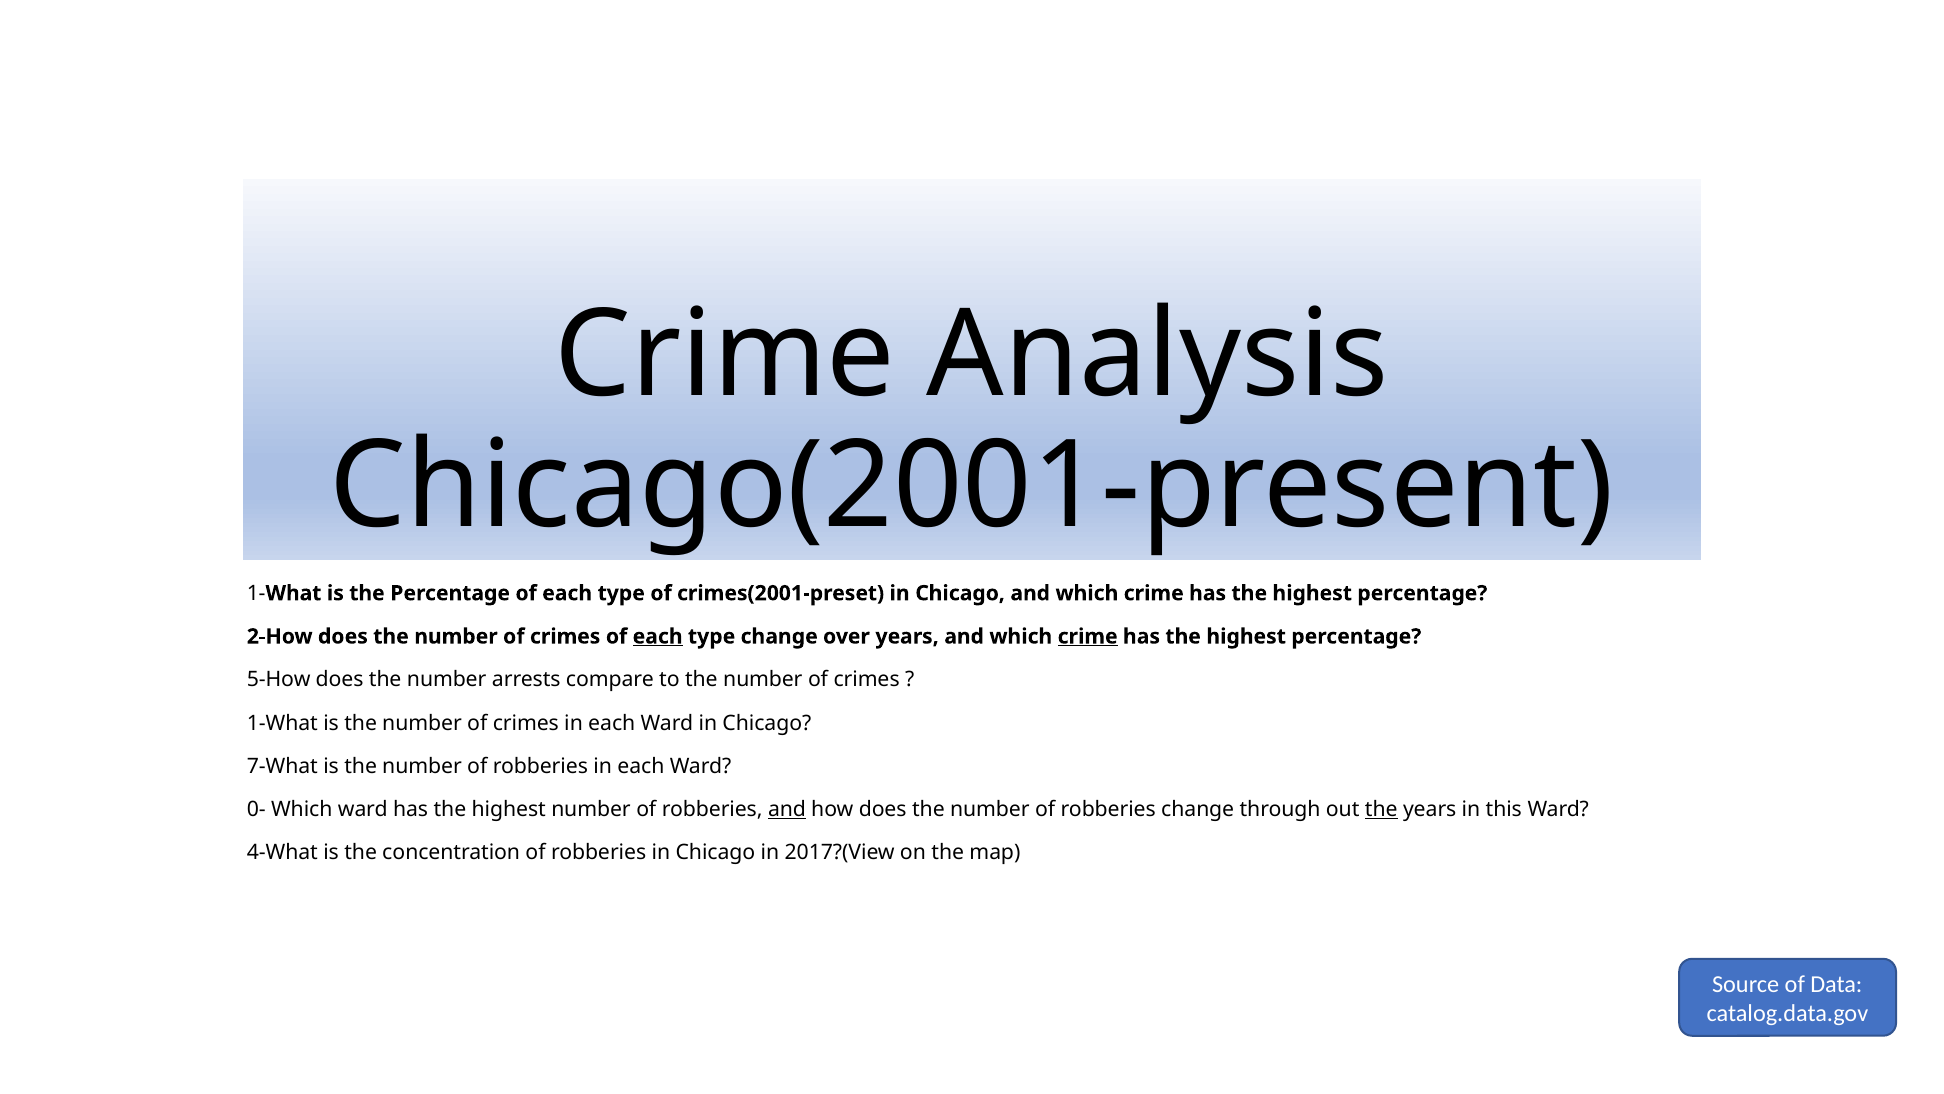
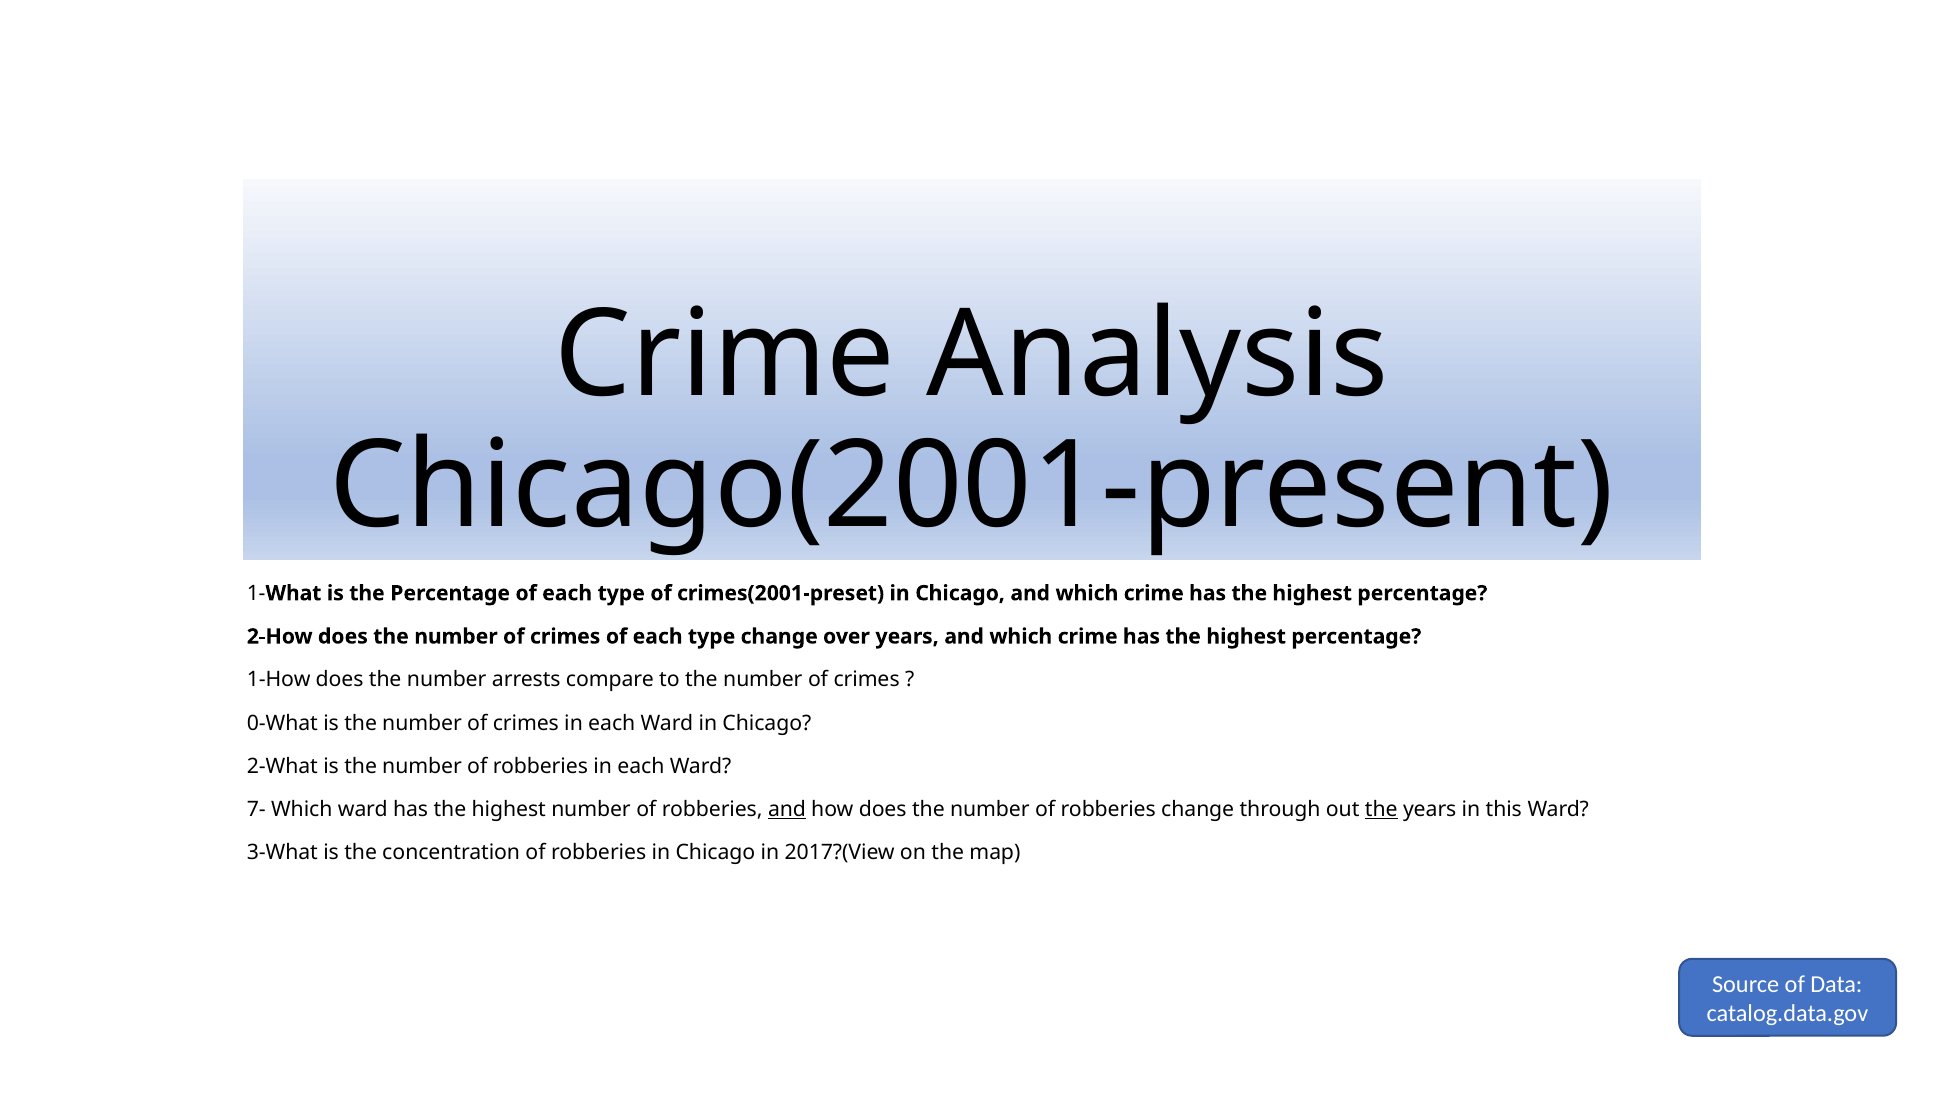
each underline: present -> none (658, 636)
crime underline: present -> none (1088, 636)
5-How: 5-How -> 1-How (279, 679)
1-What: 1-What -> 0-What (282, 723)
7-What: 7-What -> 2-What (282, 766)
0-: 0- -> 7- (256, 809)
4-What: 4-What -> 3-What (282, 852)
